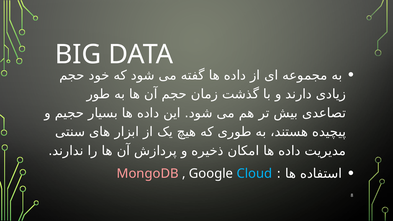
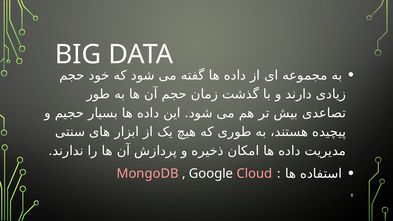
Cloud colour: light blue -> pink (254, 174)
